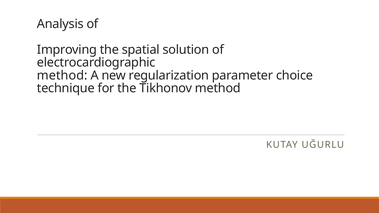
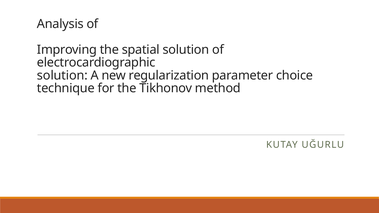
method: method -> solution (62, 75)
